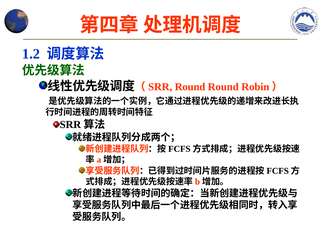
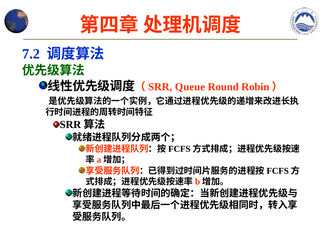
1.2: 1.2 -> 7.2 (31, 54)
Round: Round -> Queue (190, 87)
